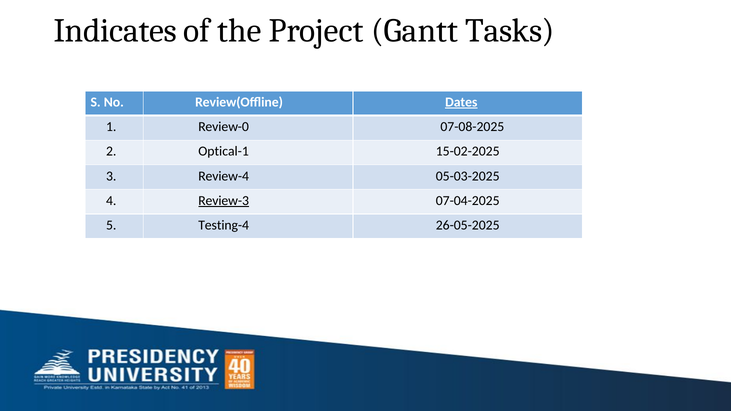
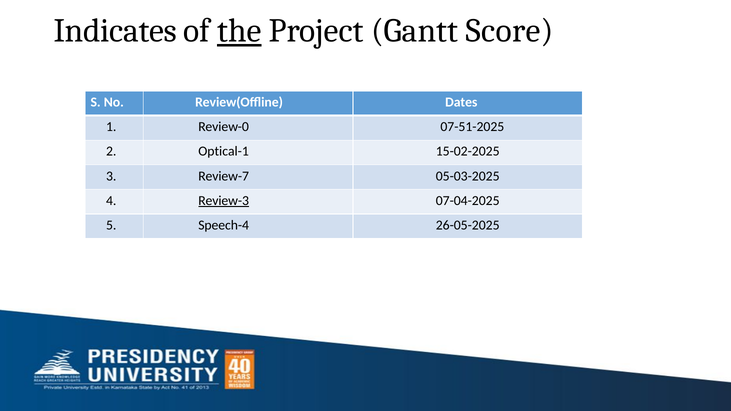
the underline: none -> present (239, 31)
Tasks: Tasks -> Score (510, 31)
Dates underline: present -> none (461, 102)
07-08-2025: 07-08-2025 -> 07-51-2025 (472, 127)
Review-4: Review-4 -> Review-7 (224, 176)
Testing-4: Testing-4 -> Speech-4 (224, 225)
